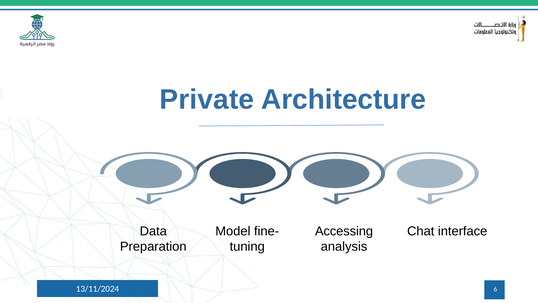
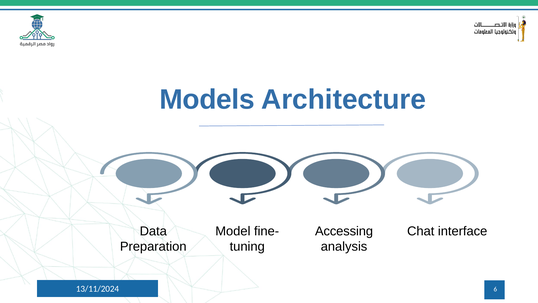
Private: Private -> Models (207, 99)
